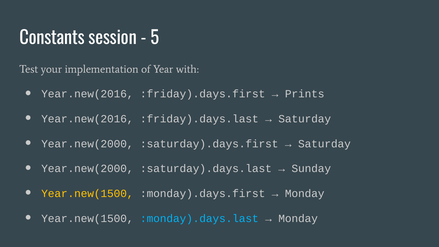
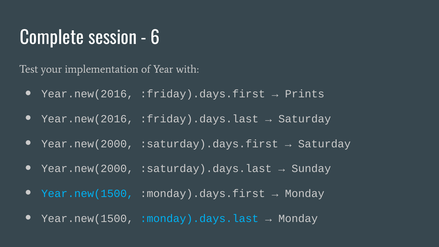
Constants: Constants -> Complete (52, 38)
5: 5 -> 6 (155, 38)
Year.new(1500 colour: yellow -> light blue (87, 193)
